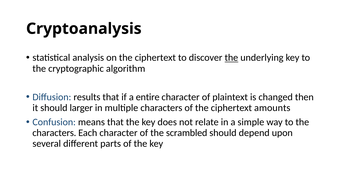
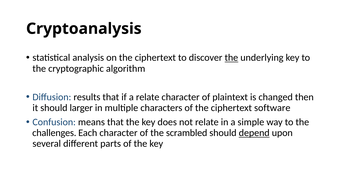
a entire: entire -> relate (148, 97)
amounts: amounts -> software (272, 108)
characters: characters -> challenges (54, 133)
depend underline: none -> present (254, 133)
